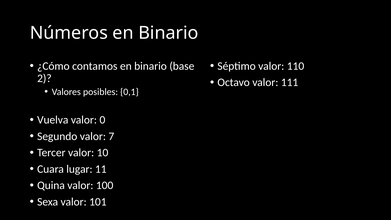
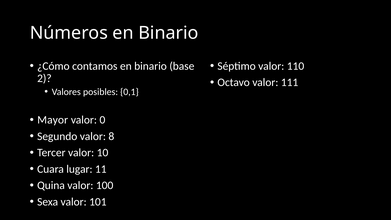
Vuelva: Vuelva -> Mayor (53, 120)
7: 7 -> 8 (111, 136)
